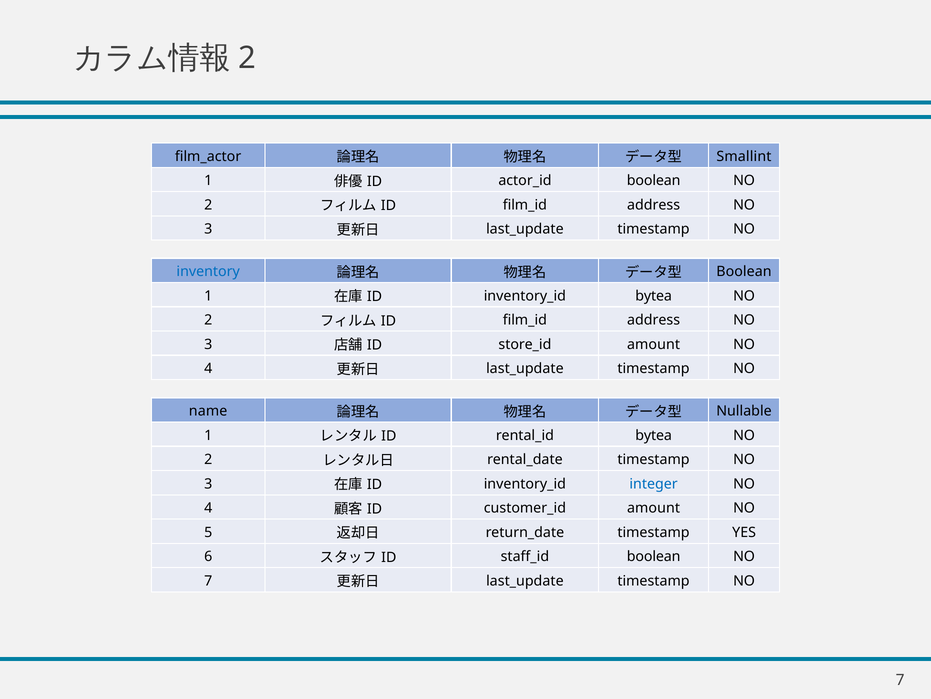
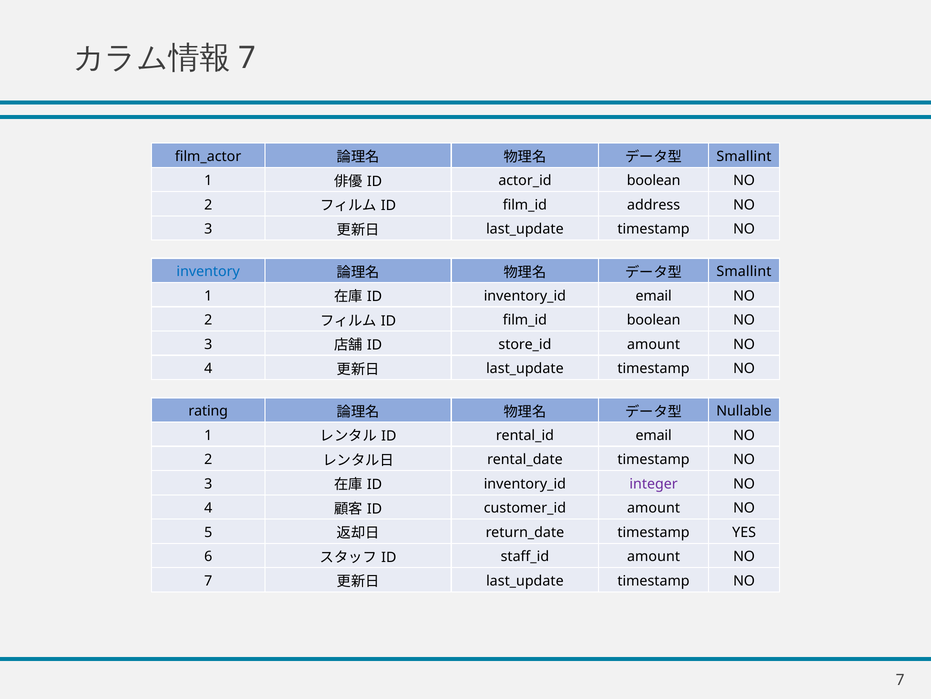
2: 2 -> 7 (247, 58)
Boolean: Boolean -> Smallint (744, 271)
bytea: bytea -> email (654, 296)
address: address -> boolean (654, 320)
name: name -> rating (208, 411)
bytea: bytea -> email (654, 435)
integer colour: blue -> purple (654, 483)
boolean: boolean -> amount (654, 556)
